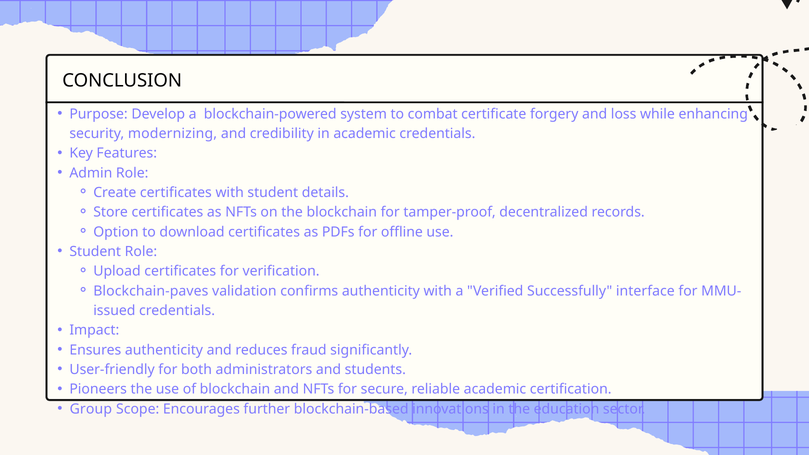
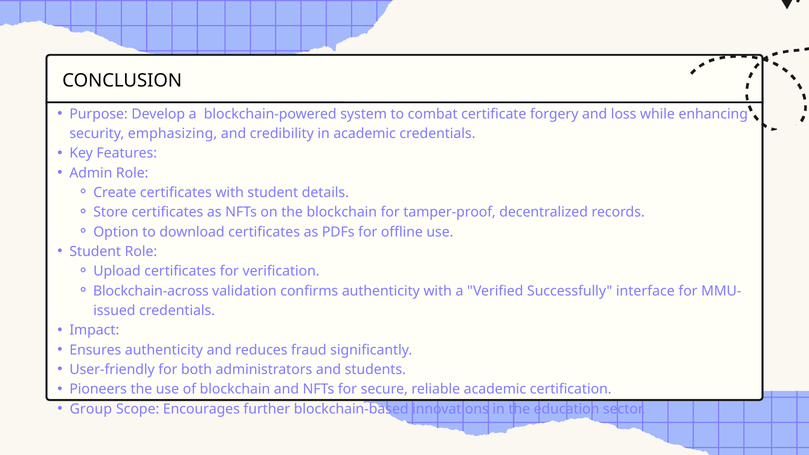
modernizing: modernizing -> emphasizing (173, 134)
Blockchain-paves: Blockchain-paves -> Blockchain-across (151, 291)
